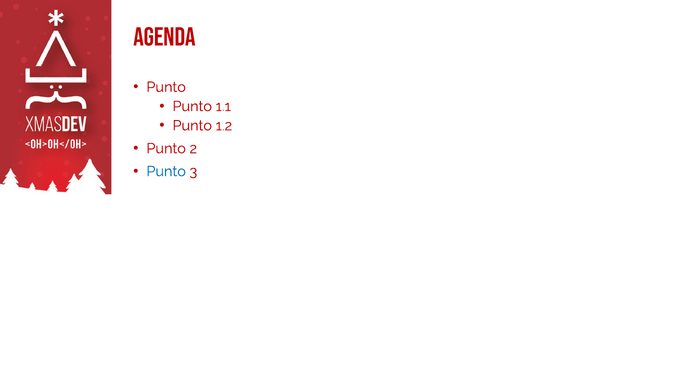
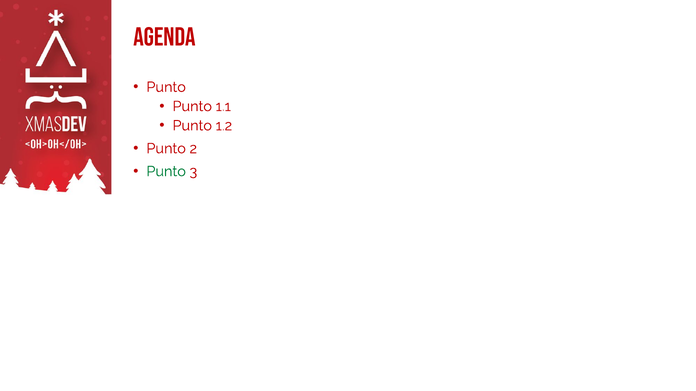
Punto colour: blue -> green (166, 172)
